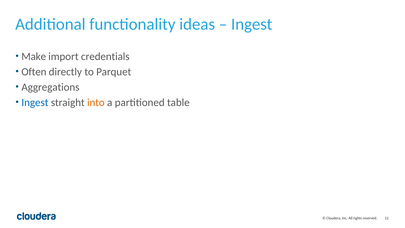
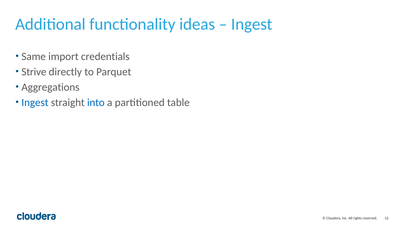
Make: Make -> Same (34, 57)
Often: Often -> Strive (34, 72)
into colour: orange -> blue (96, 103)
